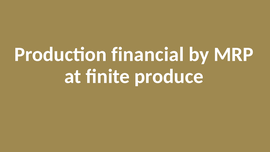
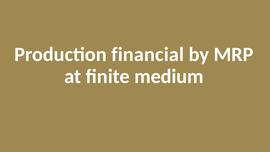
produce: produce -> medium (169, 76)
